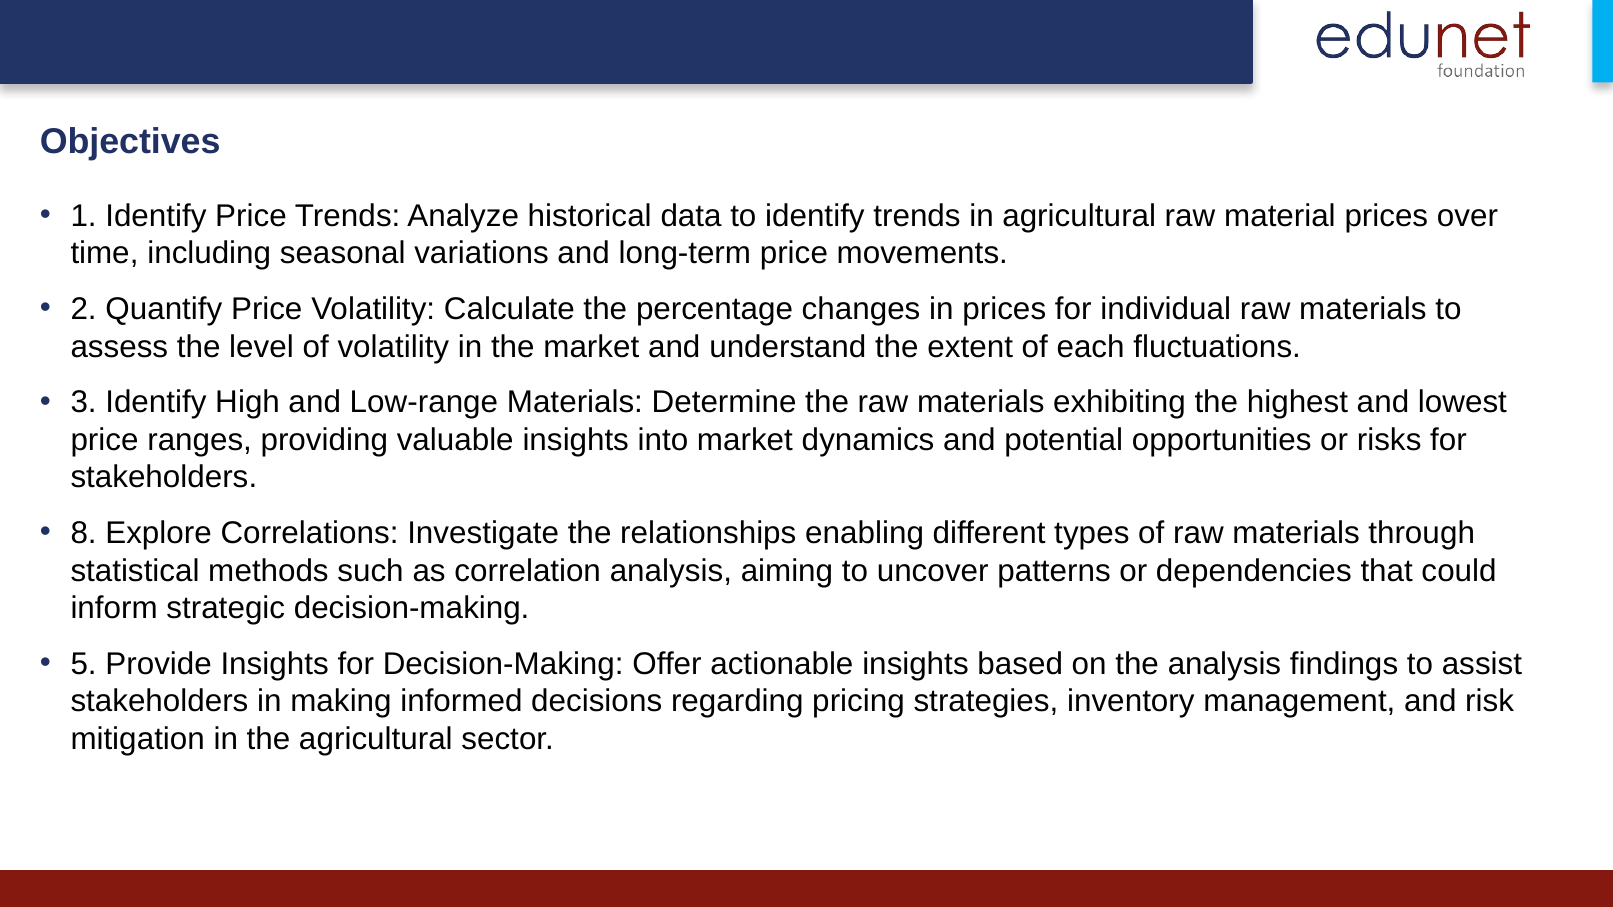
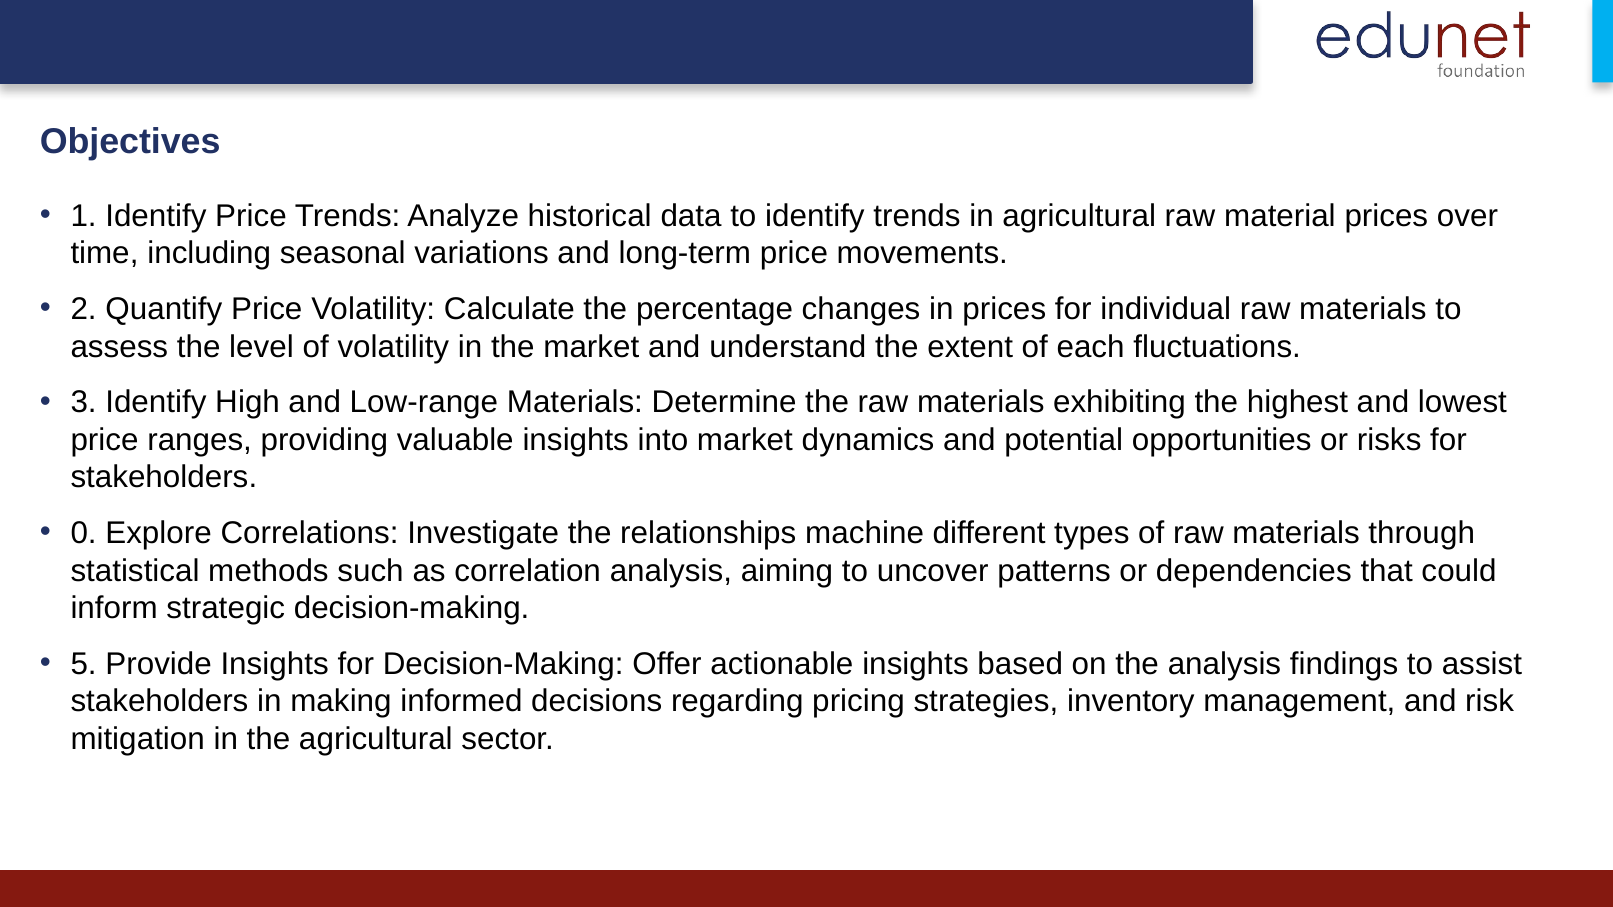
8: 8 -> 0 (84, 533)
enabling: enabling -> machine (865, 533)
